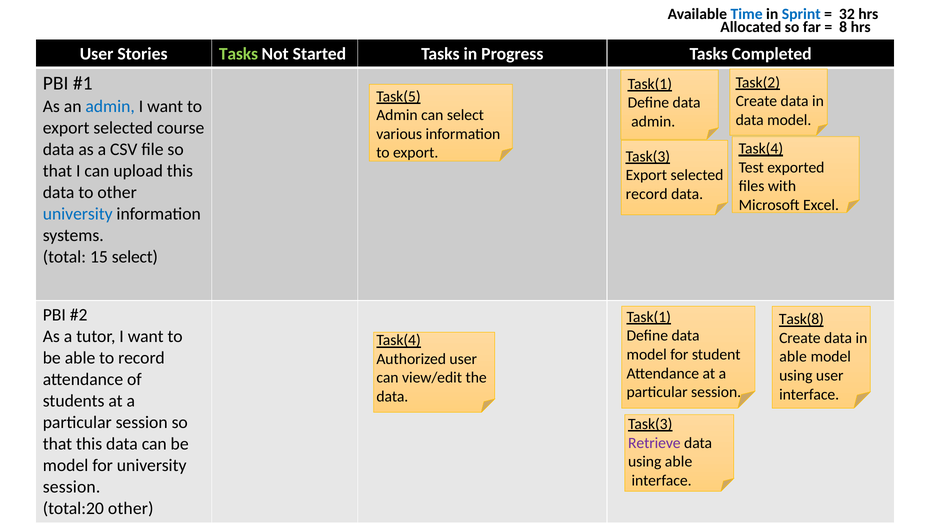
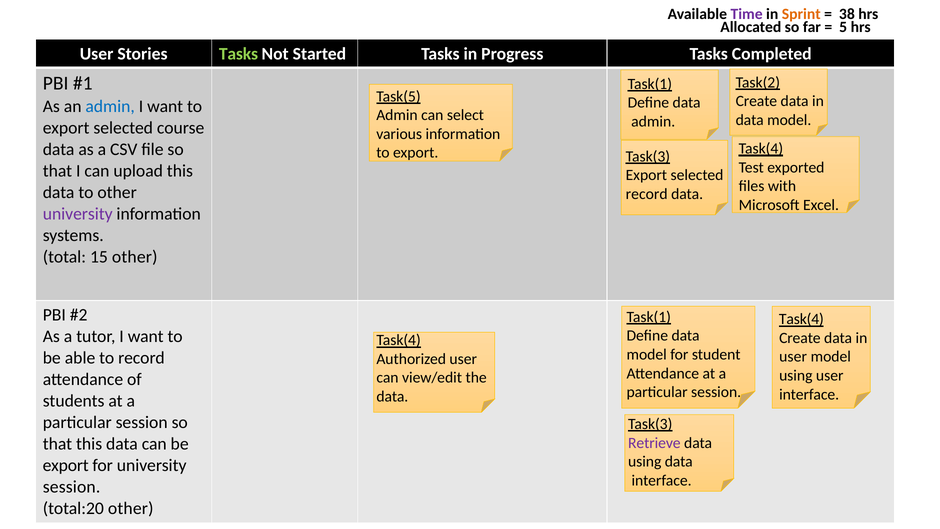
Time colour: blue -> purple (747, 14)
Sprint colour: blue -> orange (801, 14)
32: 32 -> 38 (847, 14)
8: 8 -> 5 (843, 27)
university colour: blue -> purple (78, 214)
15 select: select -> other (135, 257)
Task(8: Task(8 -> Task(4 (801, 319)
able: able -> user (793, 357)
using able: able -> data (679, 461)
model: model -> export (66, 465)
